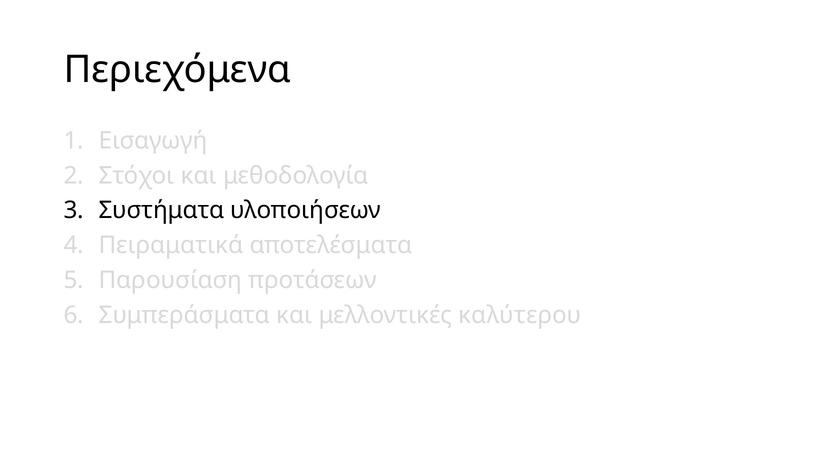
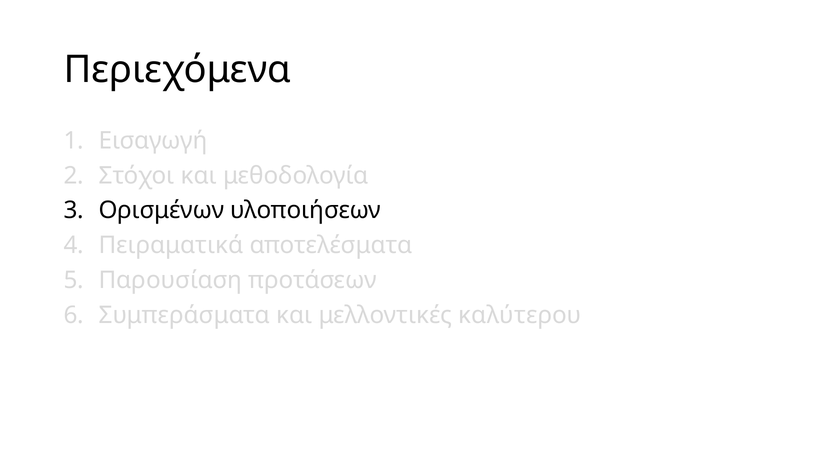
Συστήματα: Συστήματα -> Ορισμένων (162, 211)
